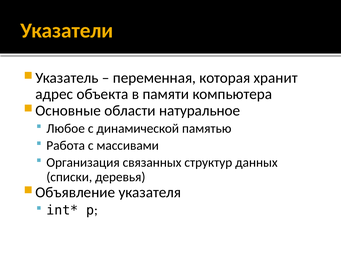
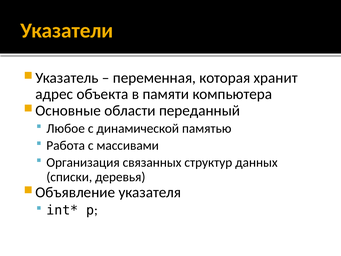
натуральное: натуральное -> переданный (200, 110)
